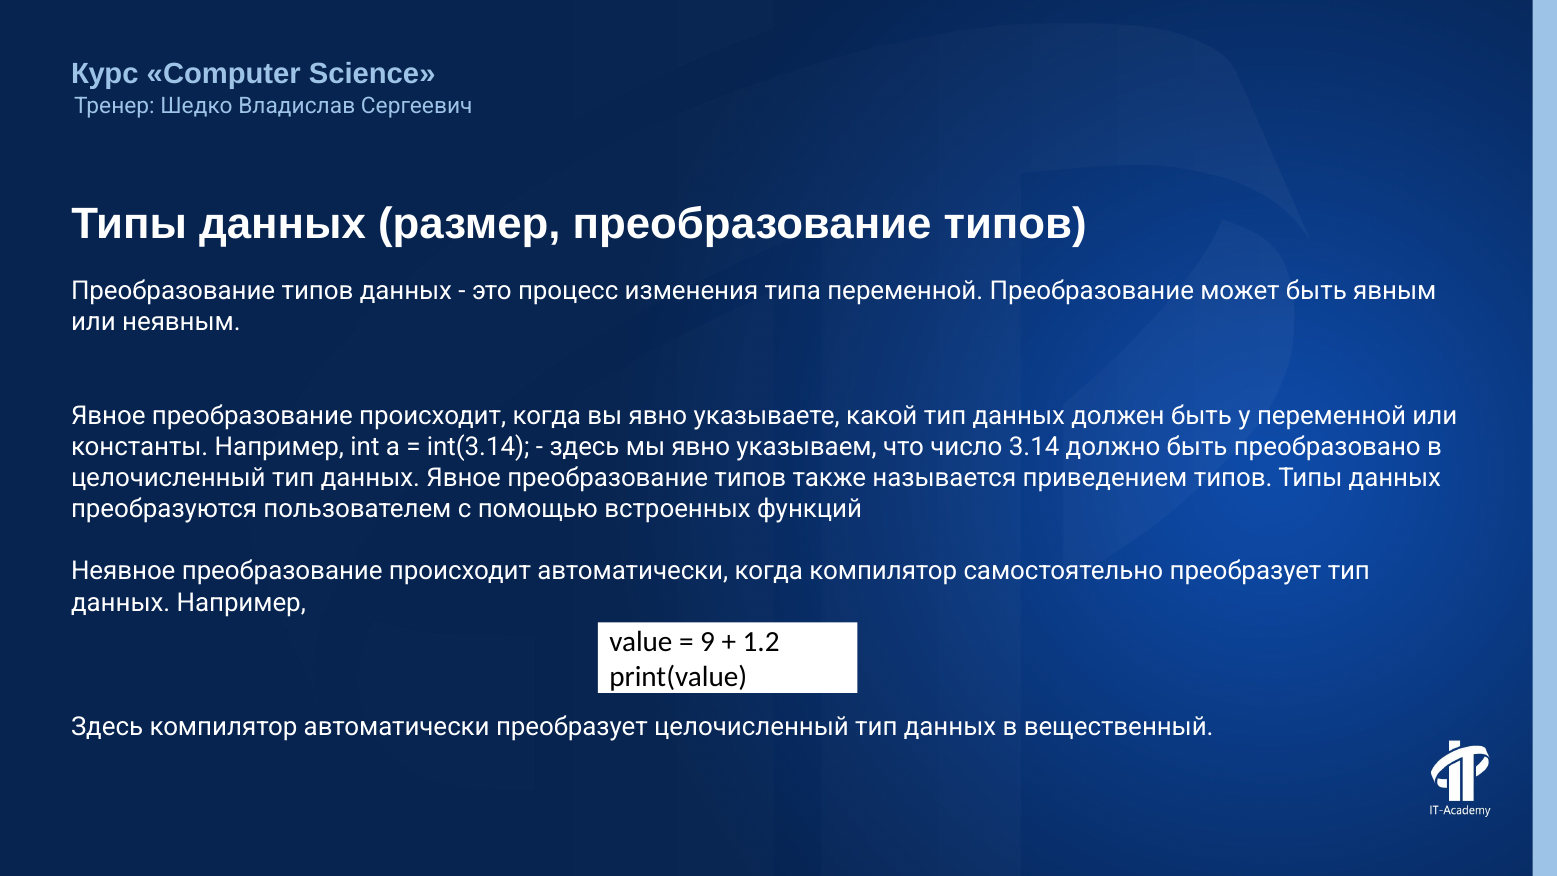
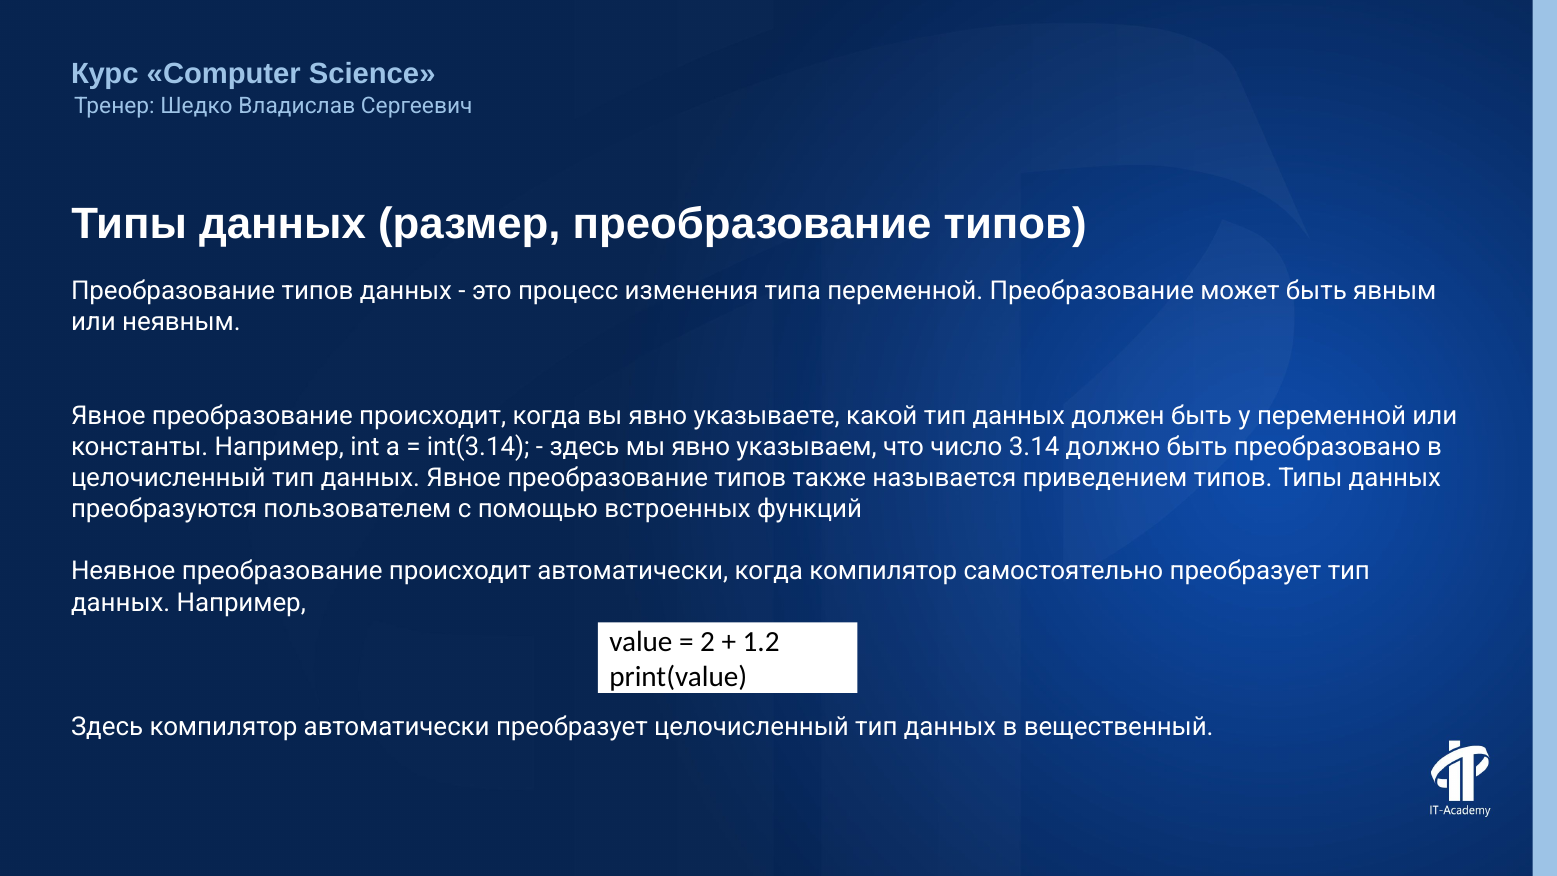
9: 9 -> 2 (708, 642)
